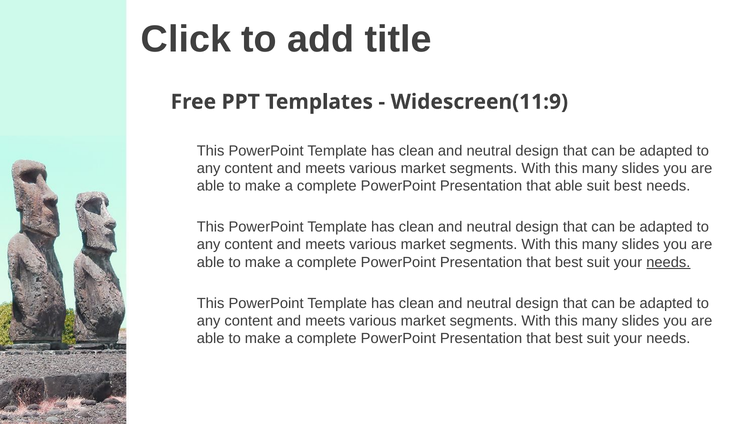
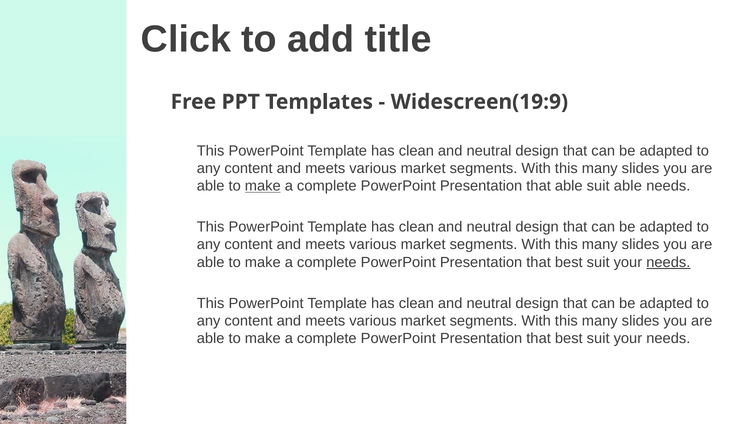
Widescreen(11:9: Widescreen(11:9 -> Widescreen(19:9 (479, 102)
make underline: none -> present (263, 186)
suit best: best -> able (628, 186)
